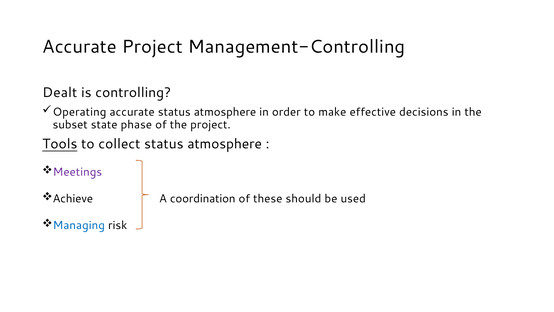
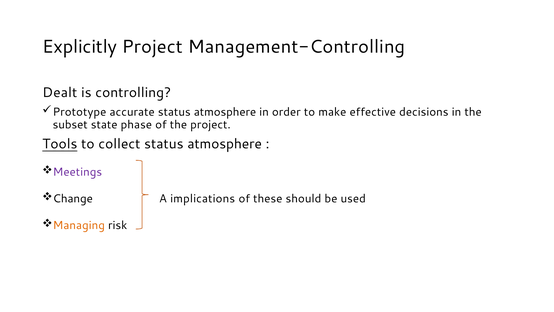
Accurate: Accurate -> Explicitly (80, 47)
Operating: Operating -> Prototype (79, 112)
Achieve: Achieve -> Change (73, 198)
coordination: coordination -> implications (203, 198)
Managing colour: blue -> orange (79, 225)
